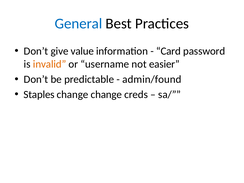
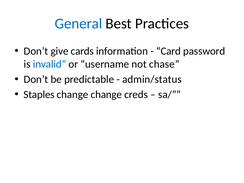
value: value -> cards (82, 51)
invalid colour: orange -> blue (50, 64)
easier: easier -> chase (164, 64)
admin/found: admin/found -> admin/status (152, 79)
